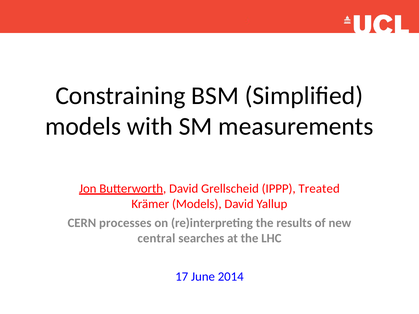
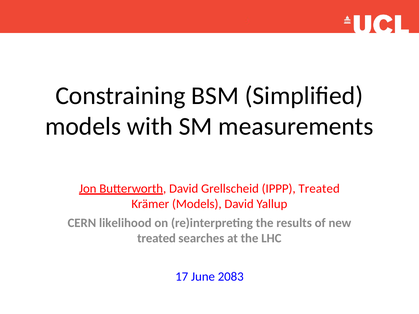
processes: processes -> likelihood (125, 223)
central: central -> treated (157, 239)
2014: 2014 -> 2083 (231, 277)
